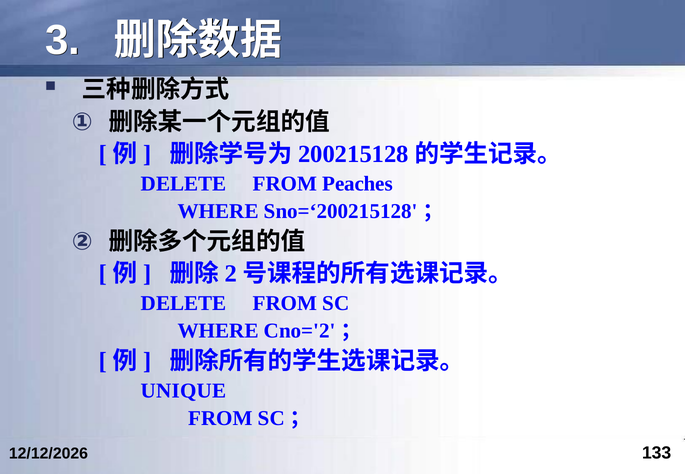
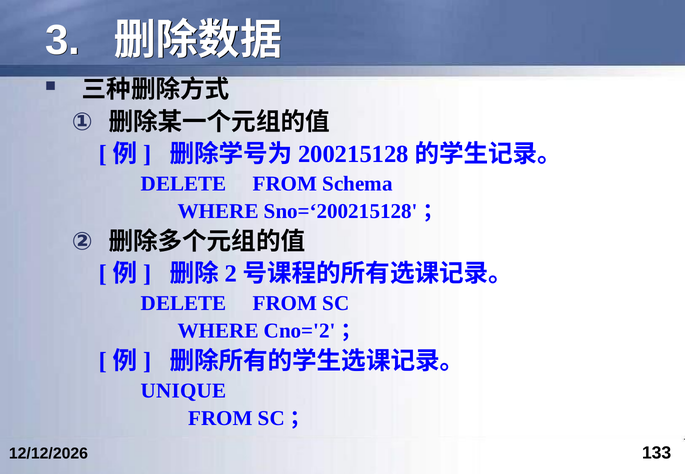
Peaches: Peaches -> Schema (357, 184)
